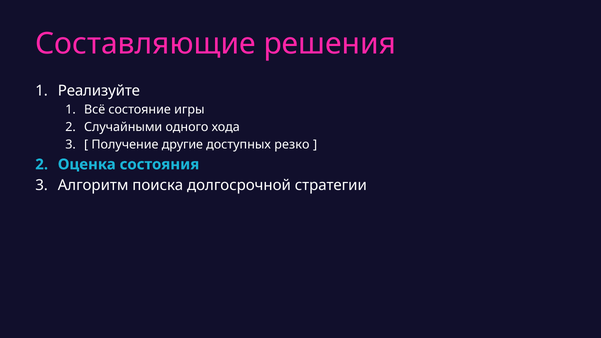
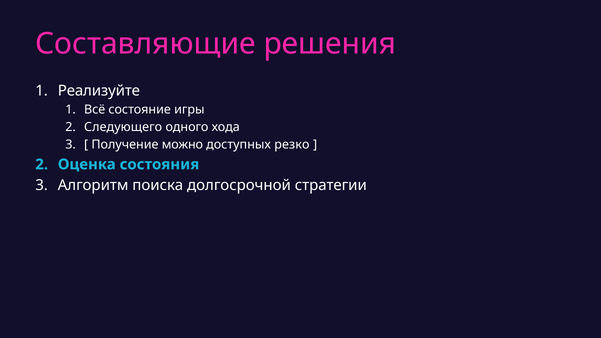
Случайными: Случайными -> Следующего (123, 127)
другие: другие -> можно (182, 145)
